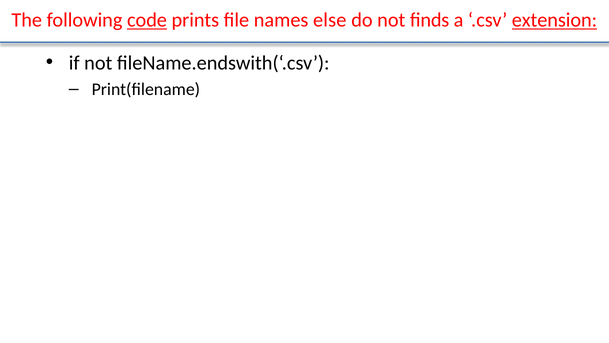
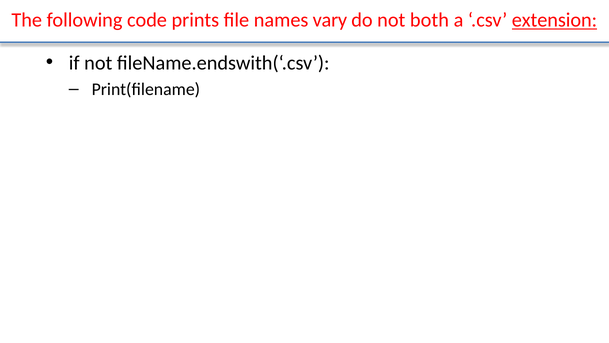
code underline: present -> none (147, 20)
else: else -> vary (330, 20)
ﬁnds: ﬁnds -> both (429, 20)
